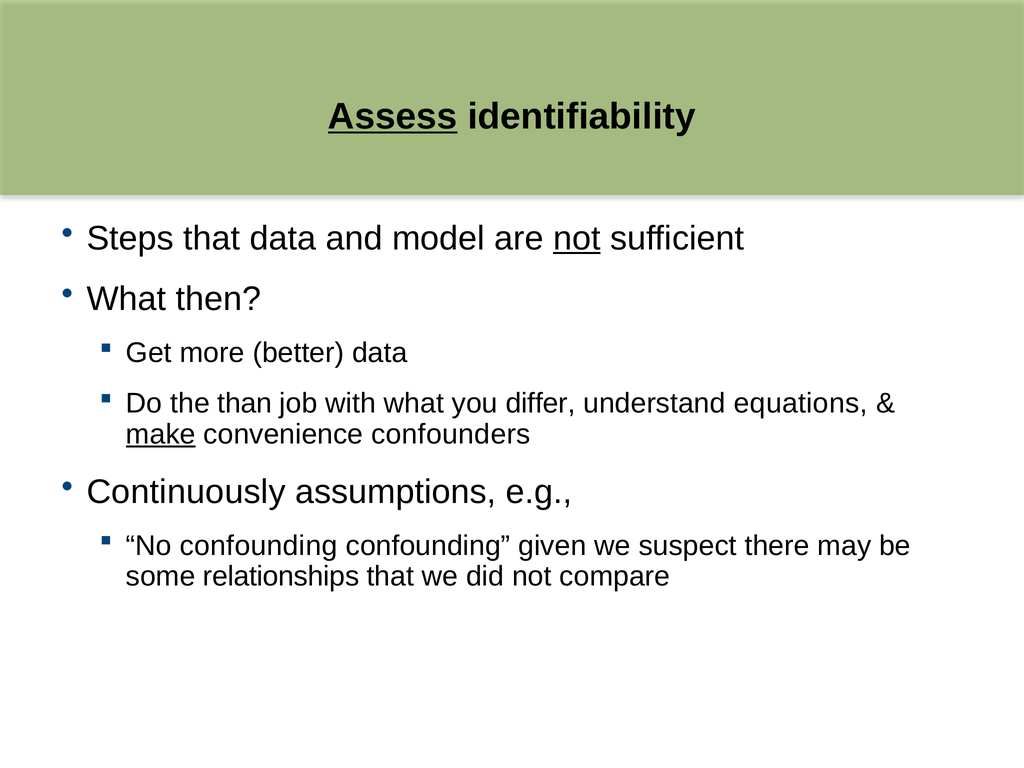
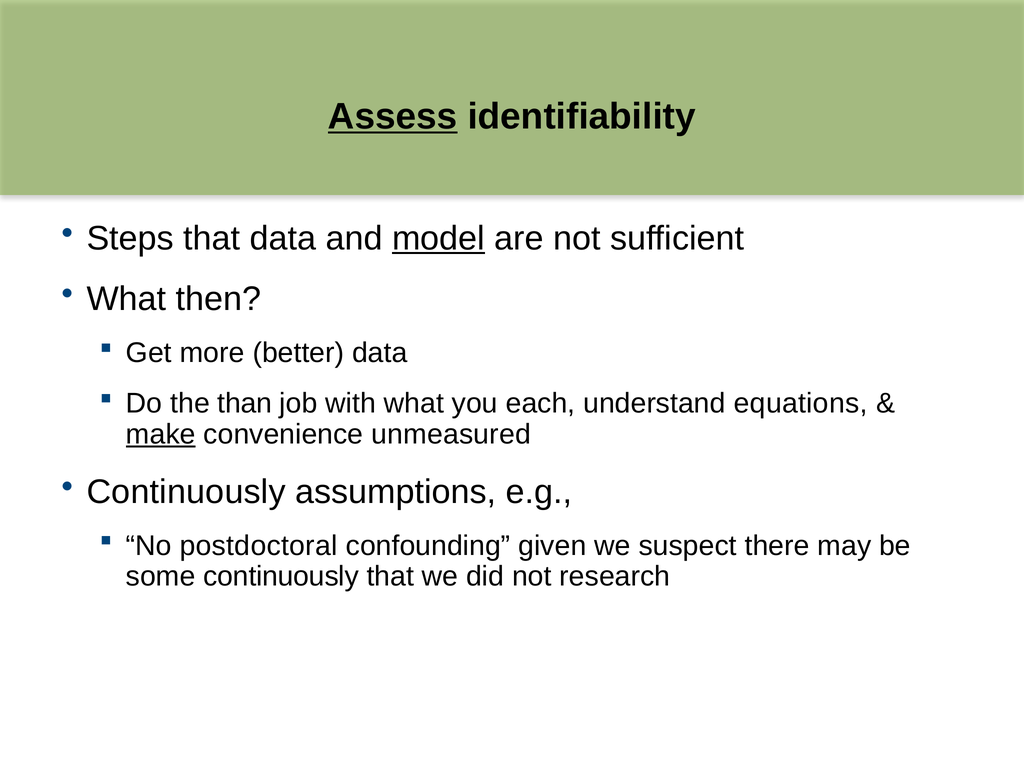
model underline: none -> present (438, 238)
not underline: present -> none (577, 238)
differ: differ -> each (541, 404)
confounders: confounders -> unmeasured (451, 434)
No confounding: confounding -> postdoctoral (259, 546)
some relationships: relationships -> continuously (281, 576)
compare: compare -> research (615, 576)
